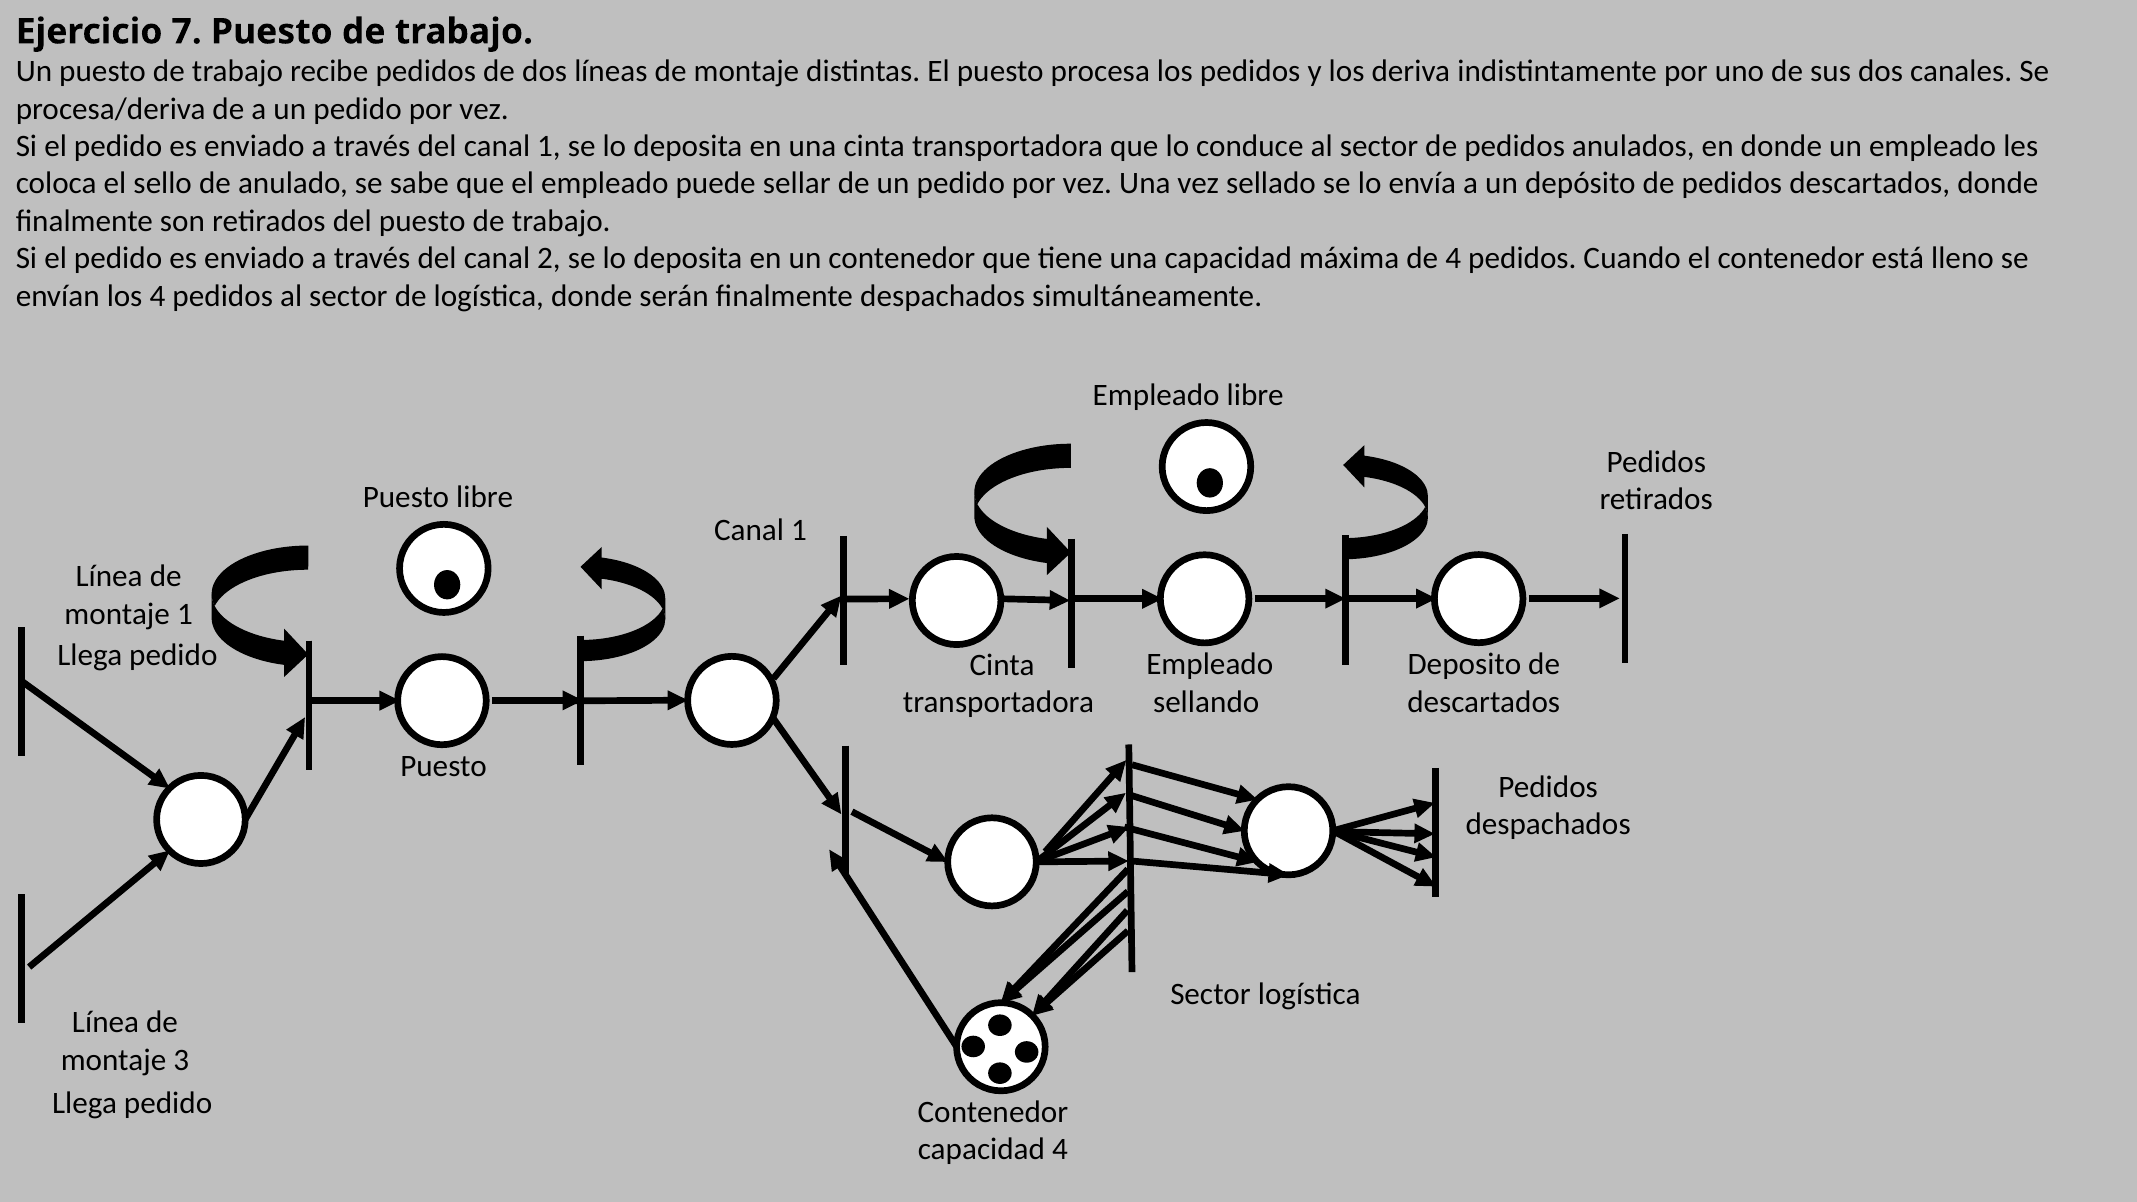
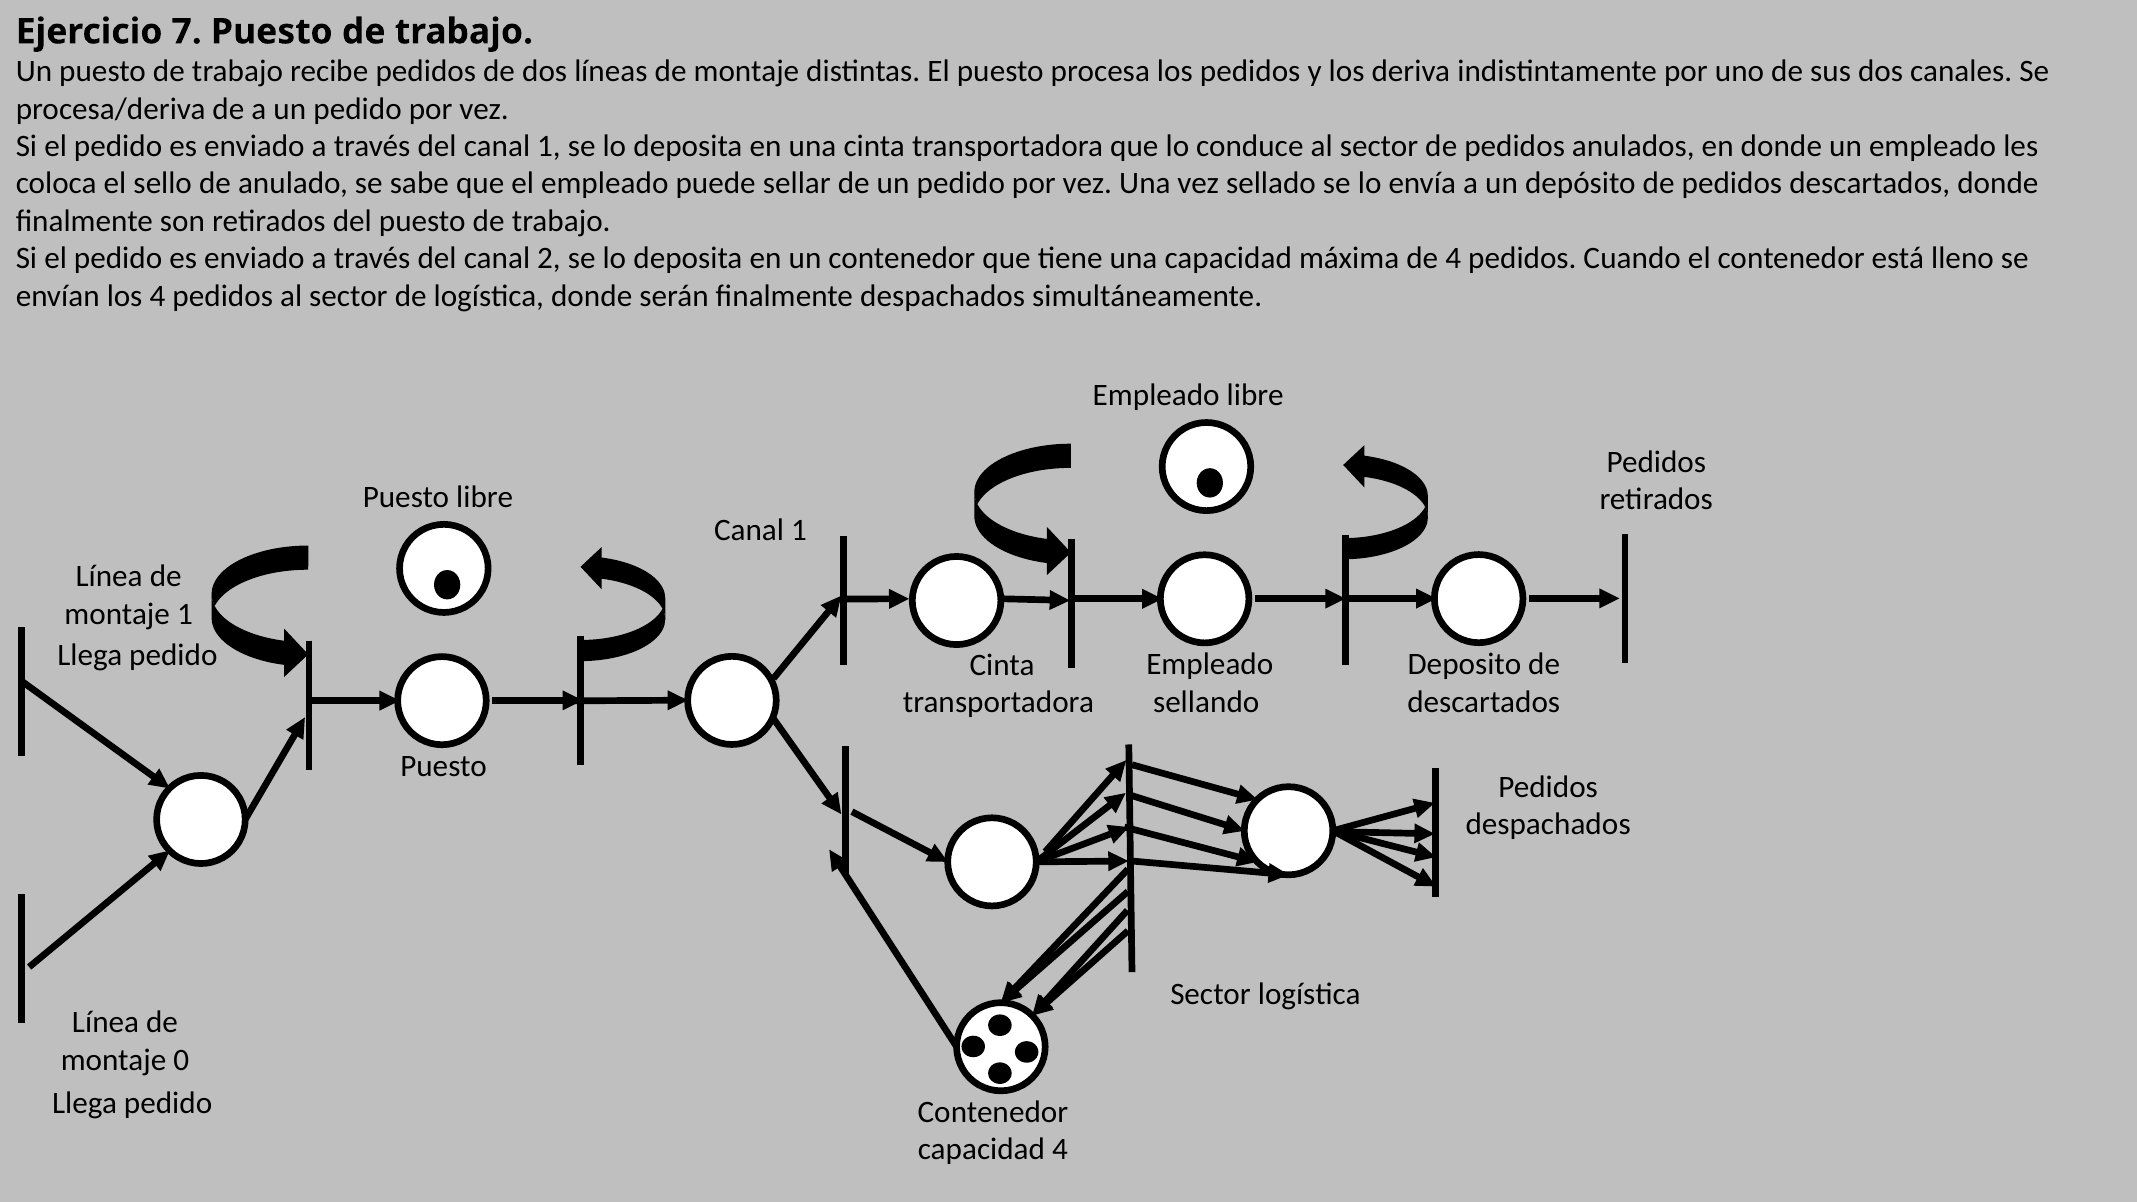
3: 3 -> 0 (181, 1060)
